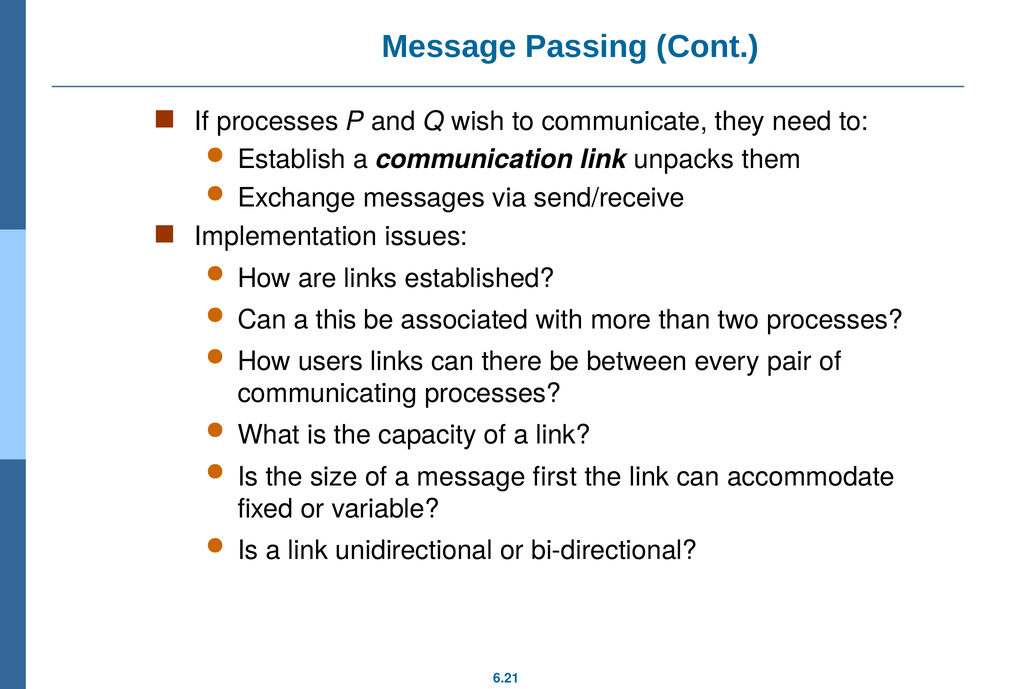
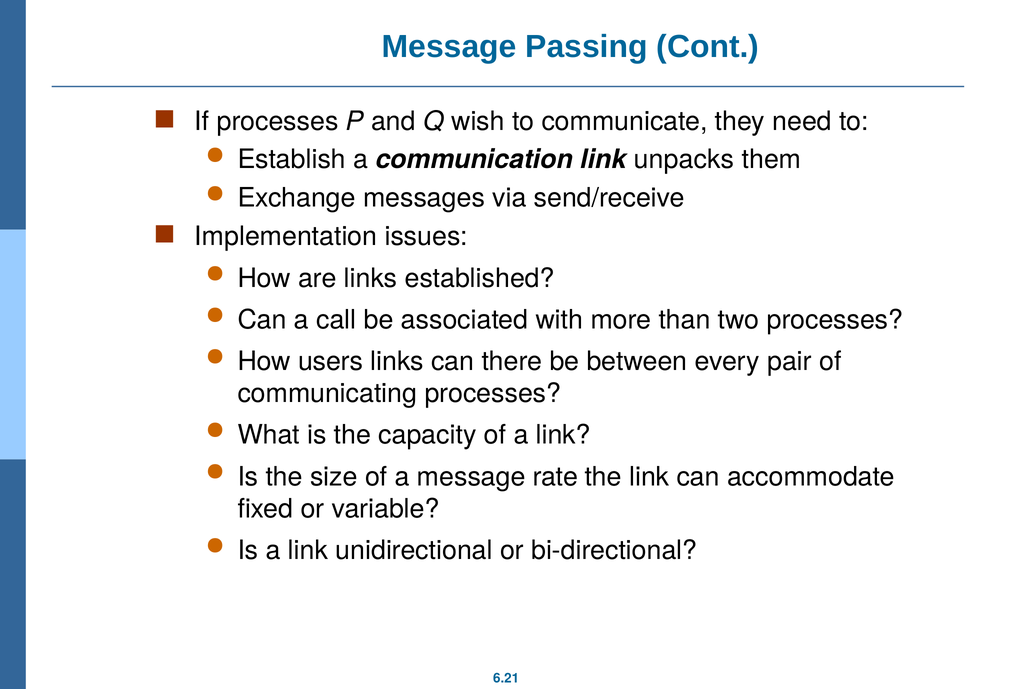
this: this -> call (336, 320)
first: first -> rate (555, 476)
